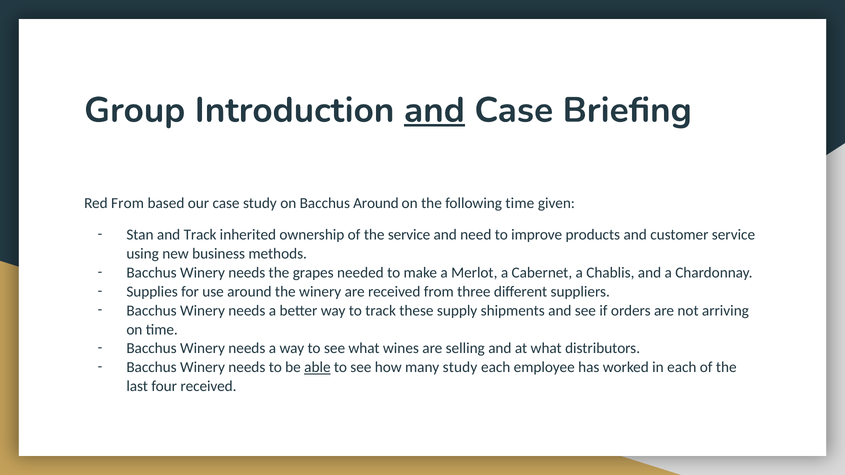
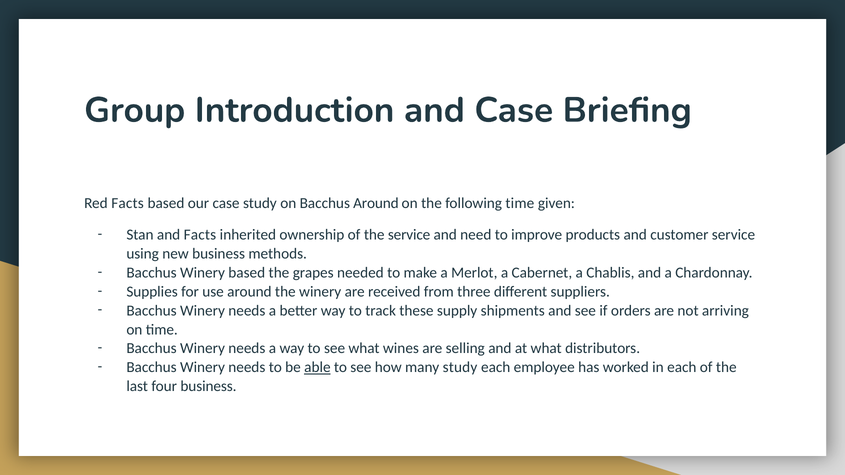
and underline: present -> none (434, 110)
Red From: From -> Facts (128, 203)
and Track: Track -> Facts (200, 235)
needs: needs -> based (247, 273)
four received: received -> business (208, 387)
